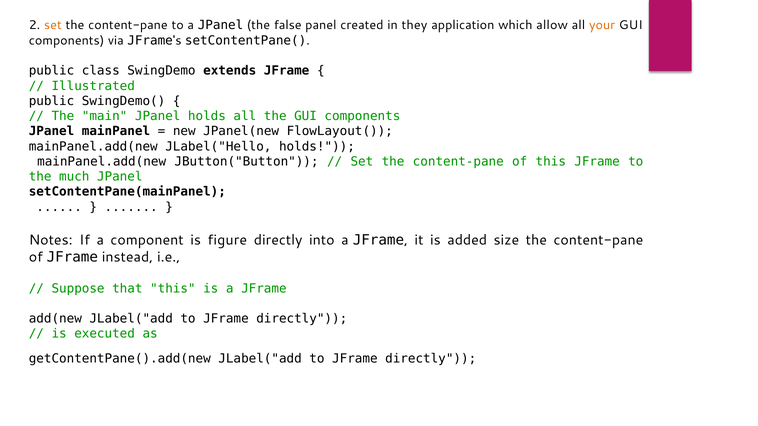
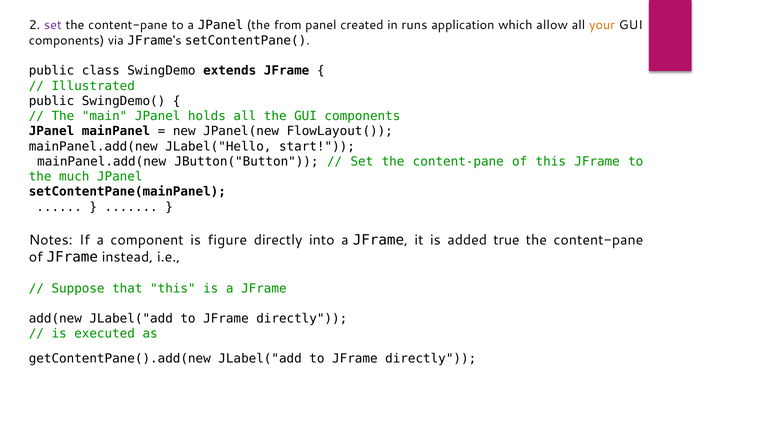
set colour: orange -> purple (53, 25)
false: false -> from (288, 25)
they: they -> runs (414, 25)
JLabel("Hello holds: holds -> start (317, 147)
size: size -> true (506, 240)
